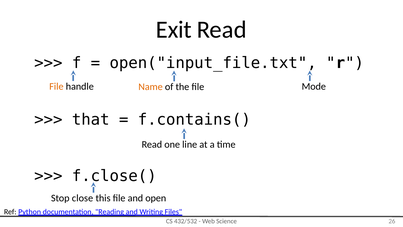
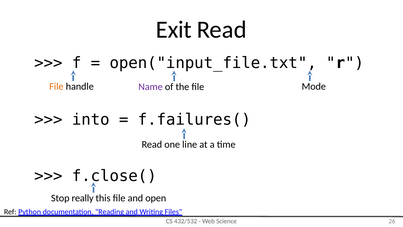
Name colour: orange -> purple (151, 87)
that: that -> into (91, 119)
f.contains(: f.contains( -> f.failures( (194, 119)
close: close -> really (83, 198)
